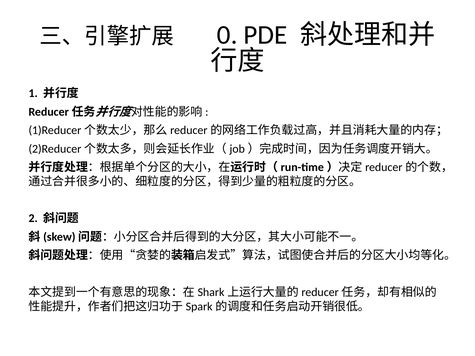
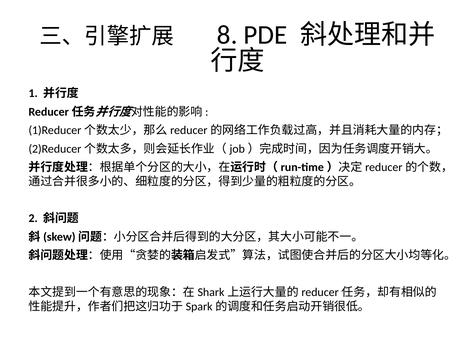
0: 0 -> 8 (227, 35)
